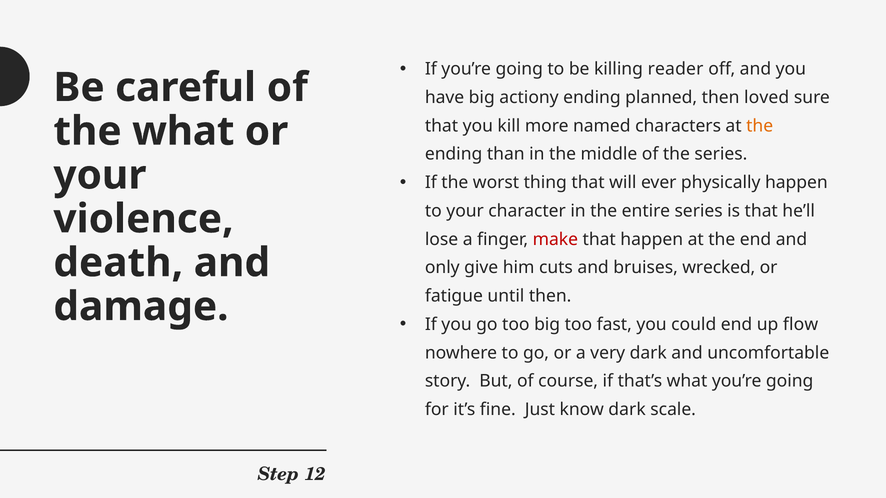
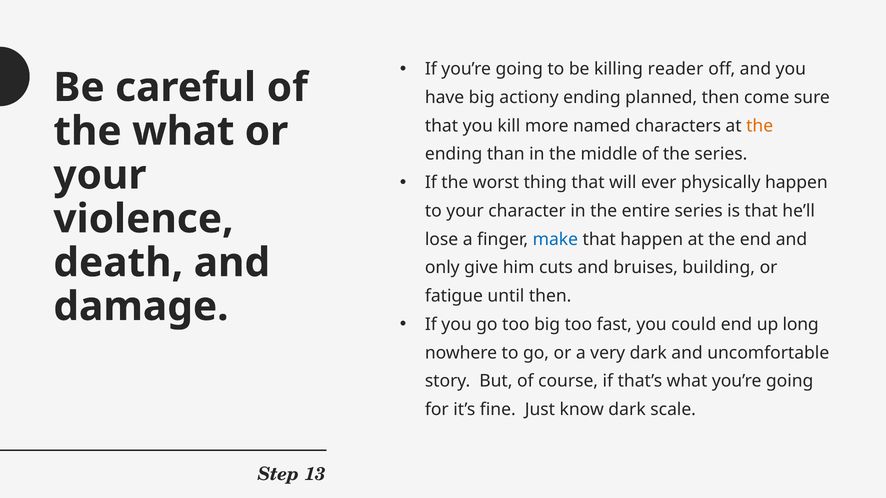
loved: loved -> come (767, 98)
make colour: red -> blue (555, 239)
wrecked: wrecked -> building (719, 268)
flow: flow -> long (801, 325)
12: 12 -> 13 (315, 475)
